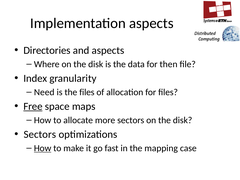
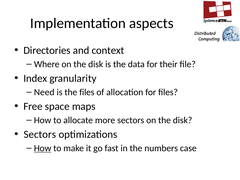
and aspects: aspects -> context (108, 50)
then: then -> their (169, 64)
Free underline: present -> none (33, 106)
mapping: mapping -> numbers (161, 148)
